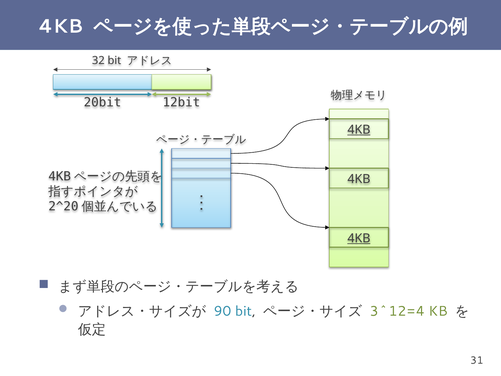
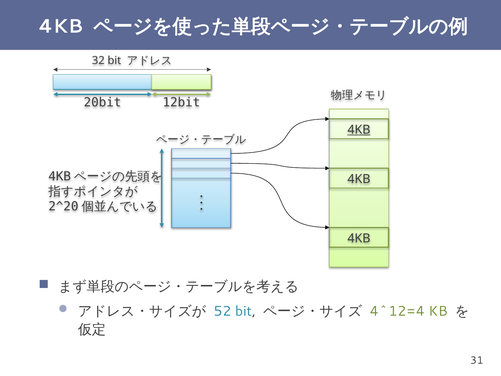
4KB underline: present -> none (359, 238)
90: 90 -> 52 (222, 311)
3^12=4: 3^12=4 -> 4^12=4 (397, 311)
